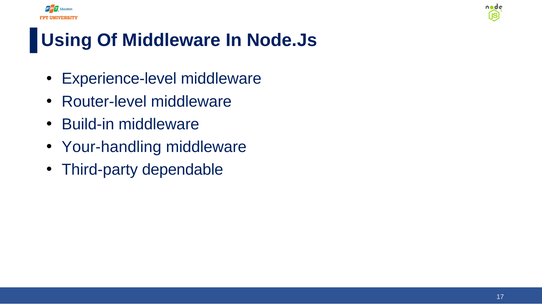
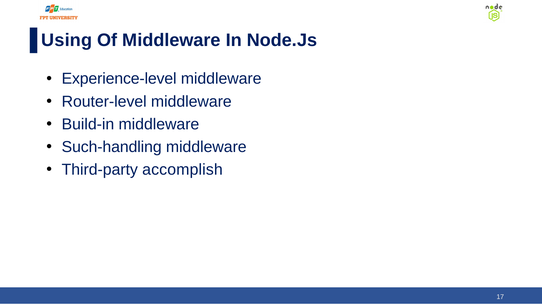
Your-handling: Your-handling -> Such-handling (112, 147)
dependable: dependable -> accomplish (182, 169)
